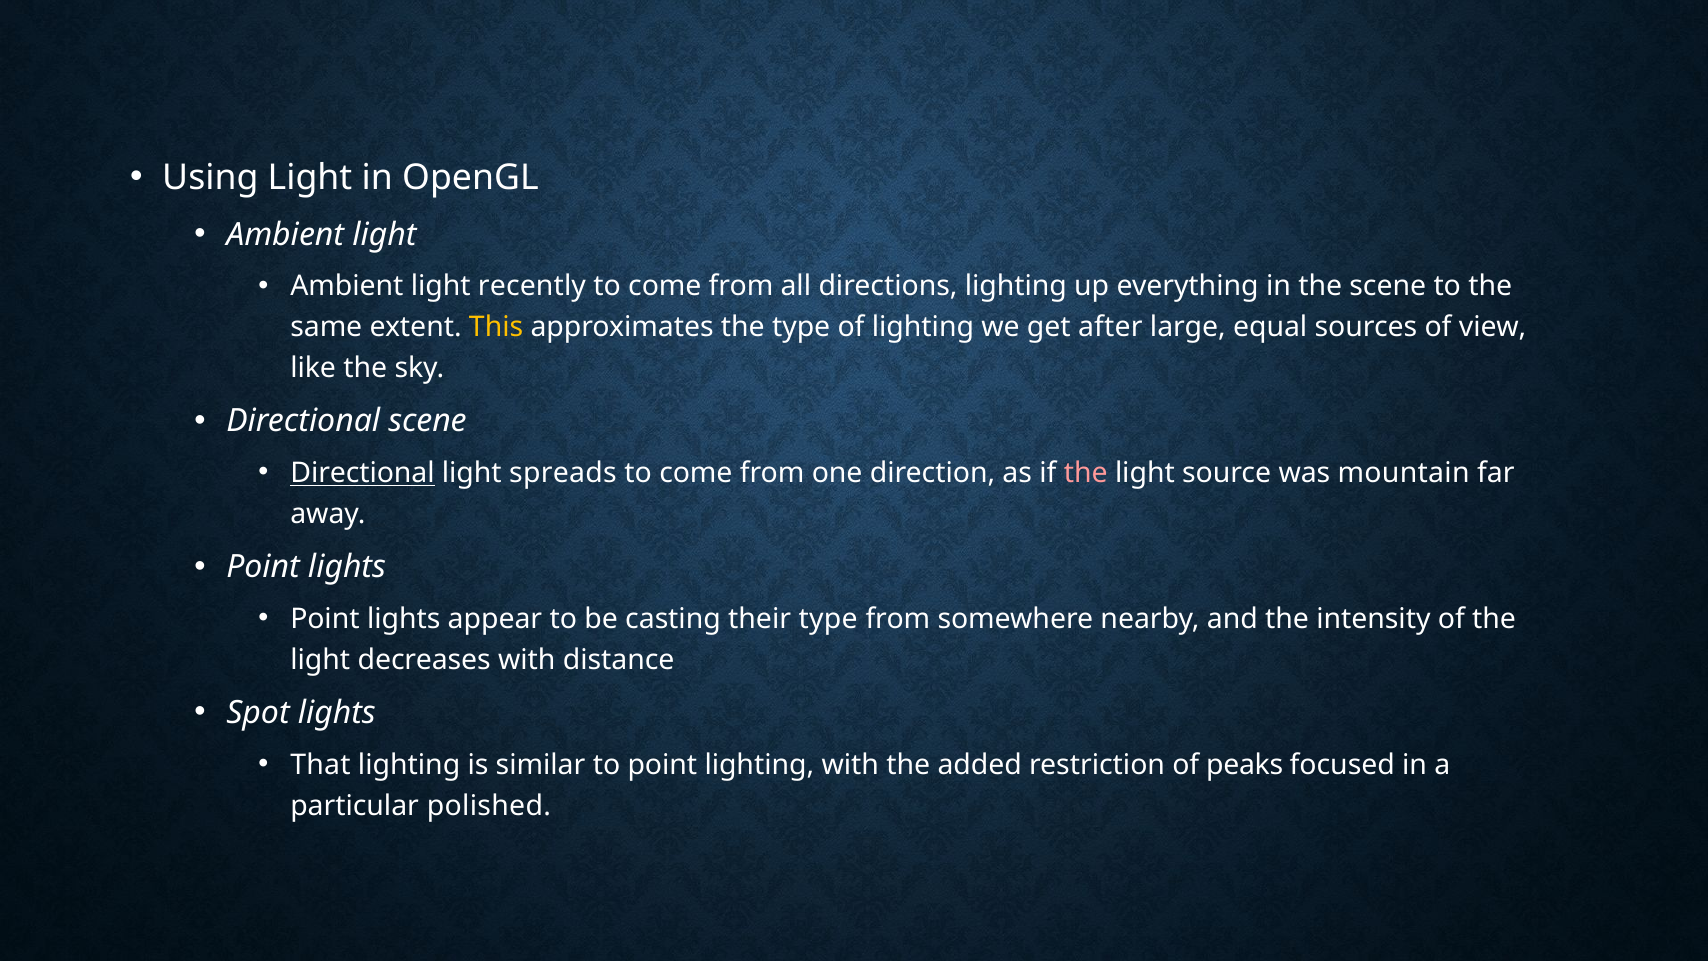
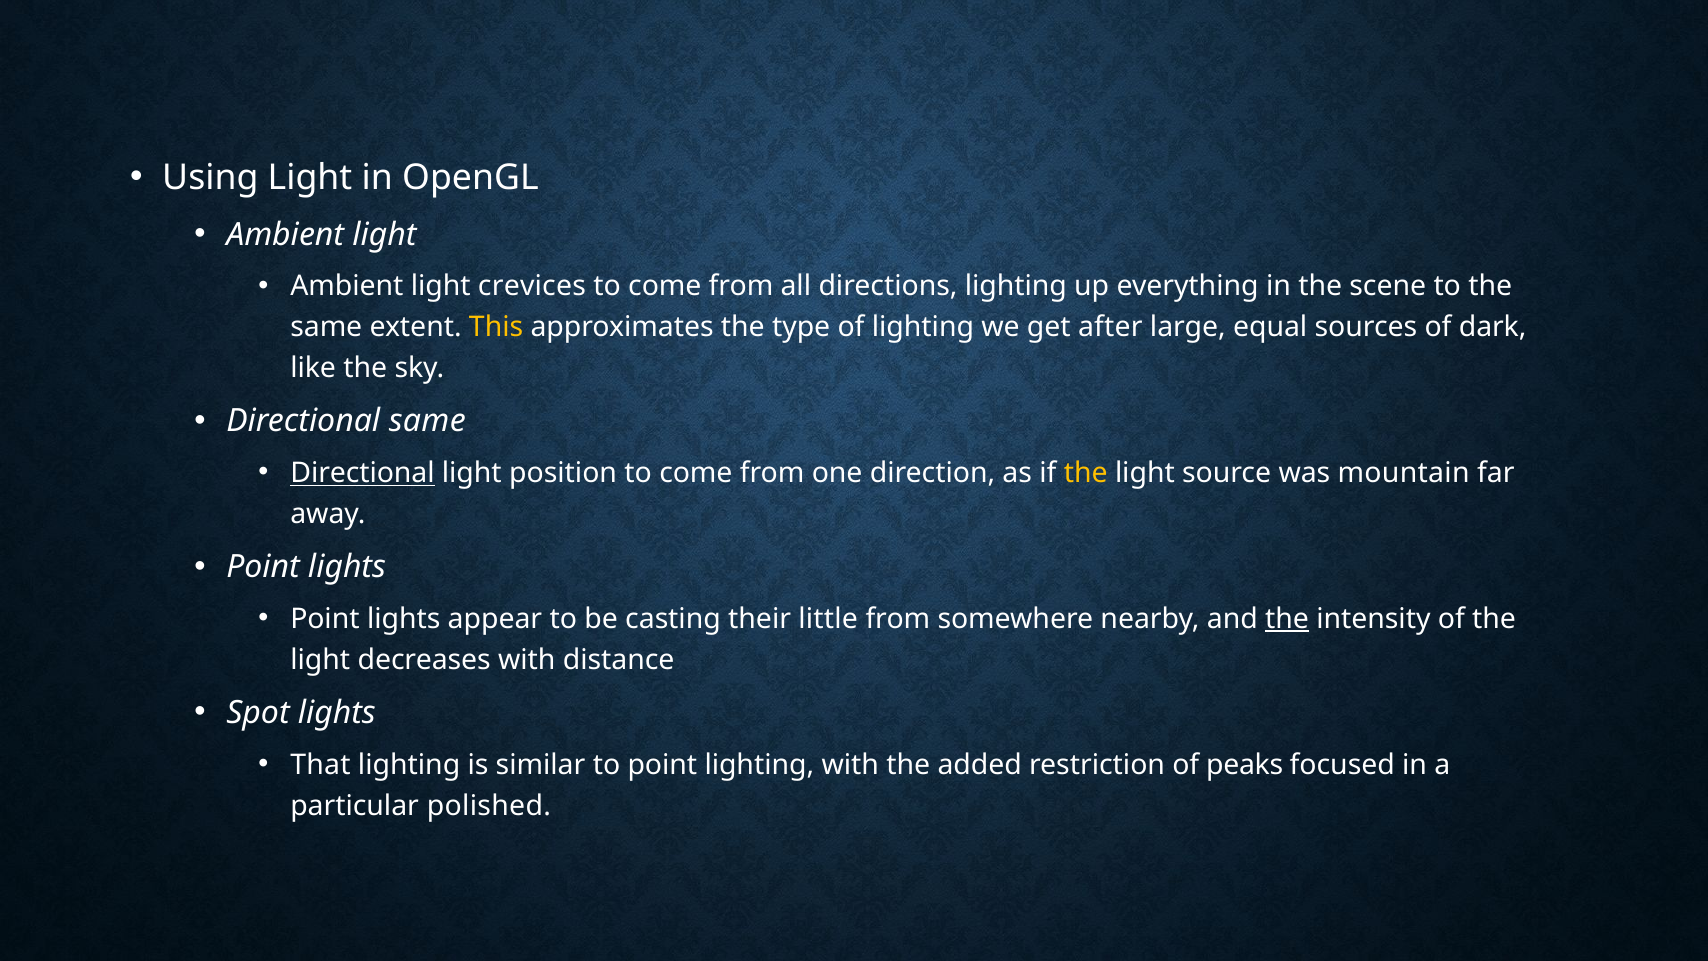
recently: recently -> crevices (532, 286)
view: view -> dark (1493, 327)
Directional scene: scene -> same (427, 421)
spreads: spreads -> position (563, 473)
the colour: pink -> yellow (1086, 473)
their type: type -> little (828, 619)
the underline: none -> present (1287, 619)
